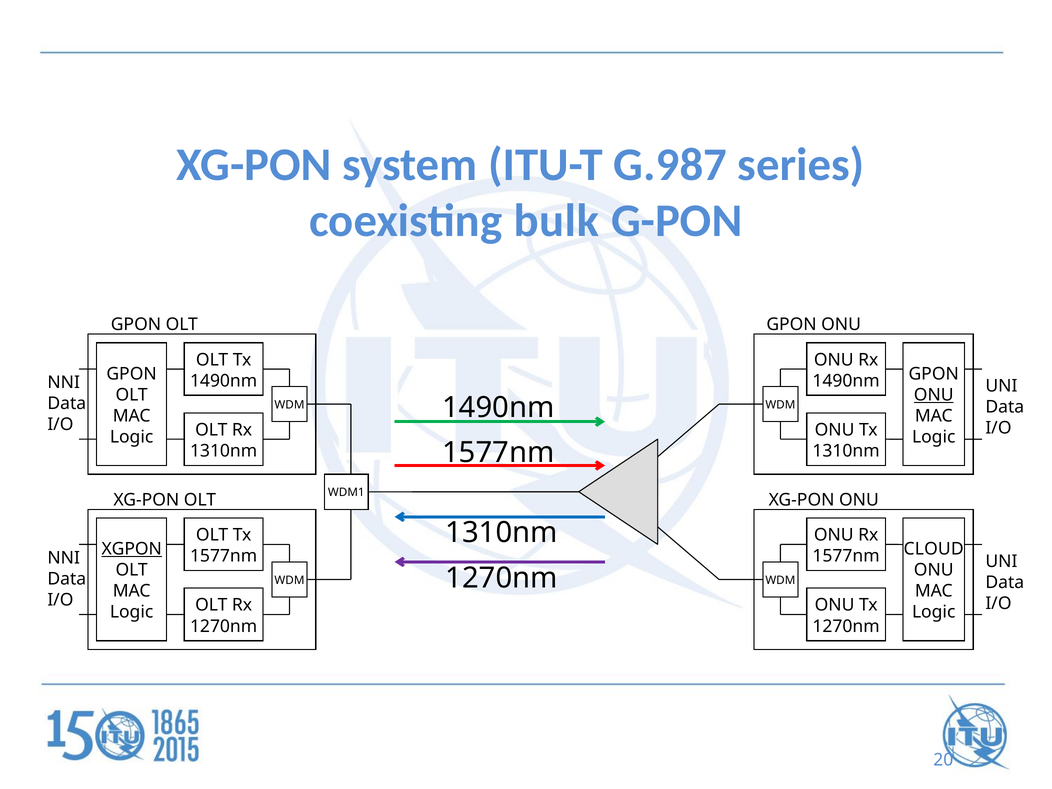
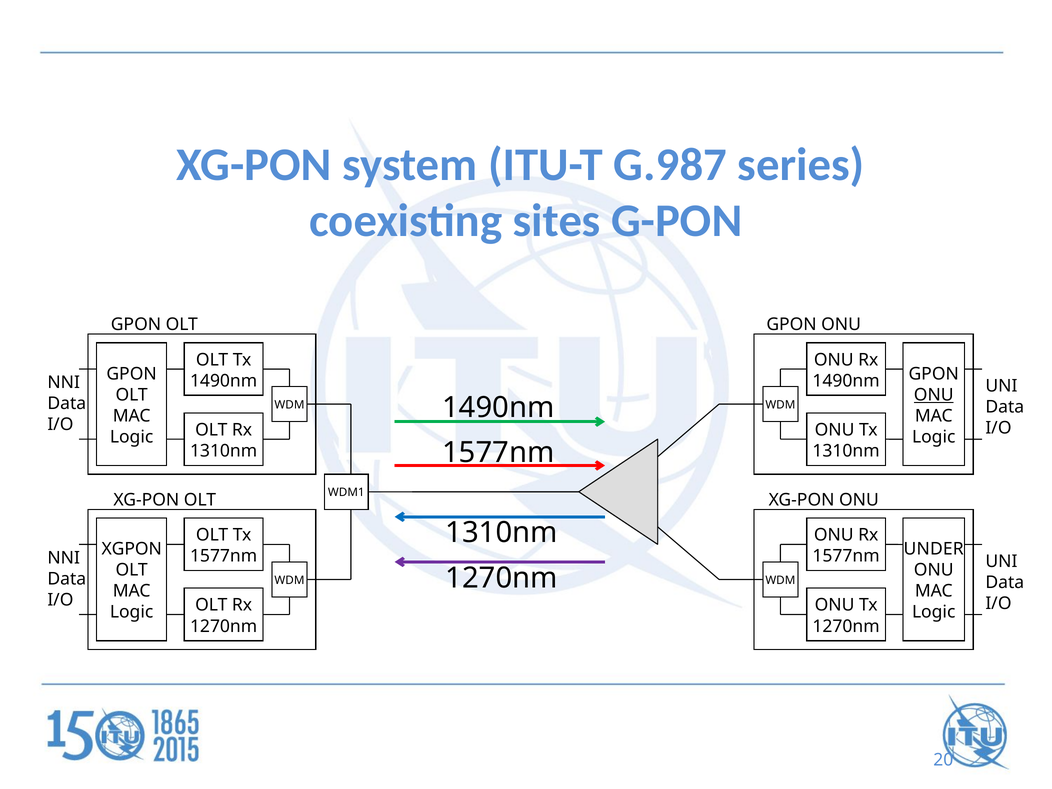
bulk: bulk -> sites (557, 221)
XGPON underline: present -> none (132, 549)
CLOUD: CLOUD -> UNDER (934, 549)
